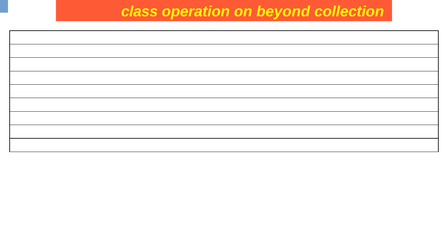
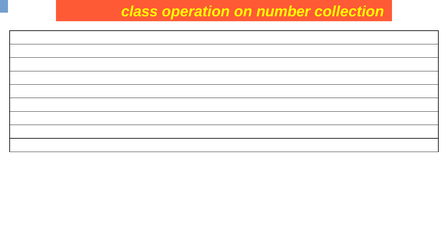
beyond: beyond -> number (283, 12)
